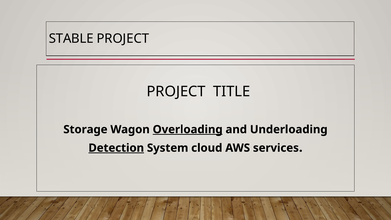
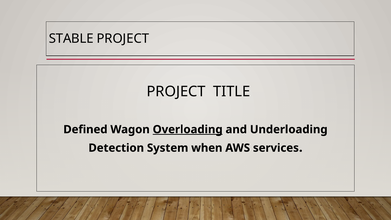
Storage: Storage -> Defined (85, 129)
Detection underline: present -> none (116, 148)
cloud: cloud -> when (207, 148)
